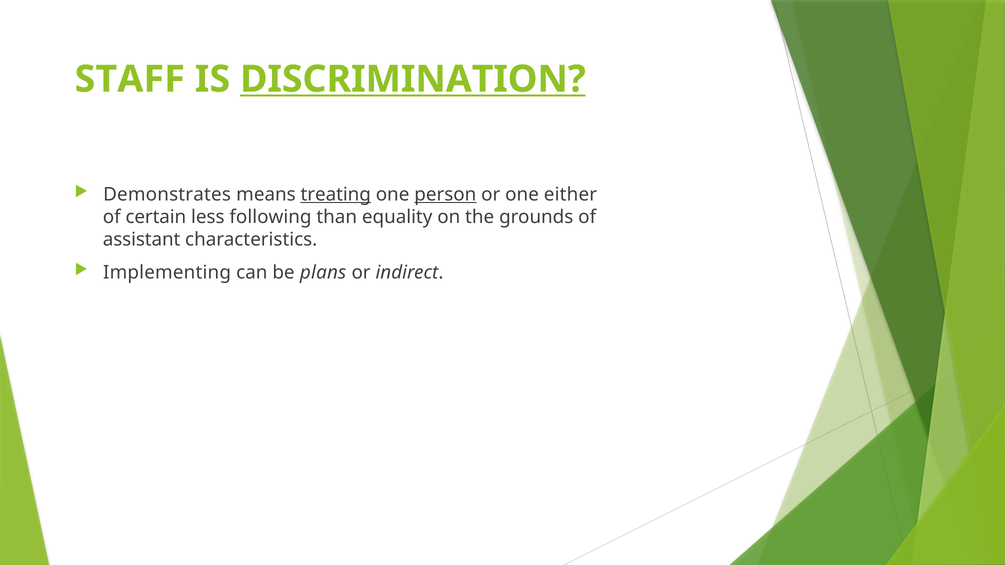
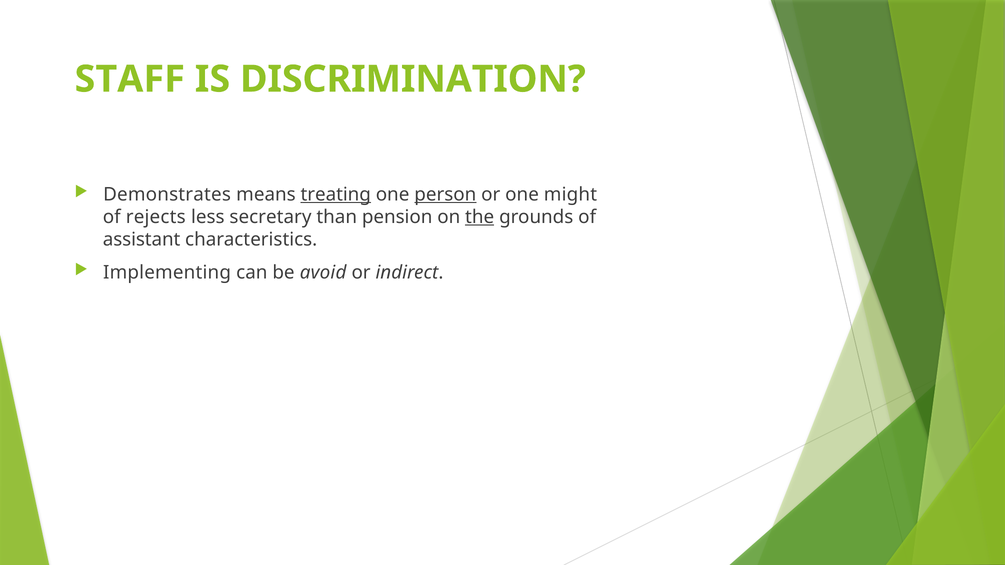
DISCRIMINATION underline: present -> none (413, 79)
either: either -> might (570, 195)
certain: certain -> rejects (156, 217)
following: following -> secretary (270, 217)
equality: equality -> pension (397, 217)
the underline: none -> present (480, 217)
plans: plans -> avoid (323, 273)
